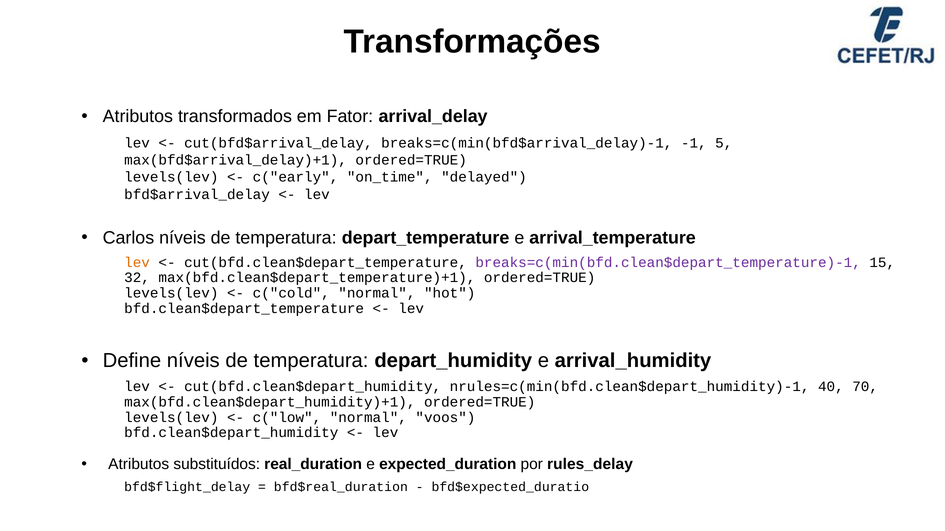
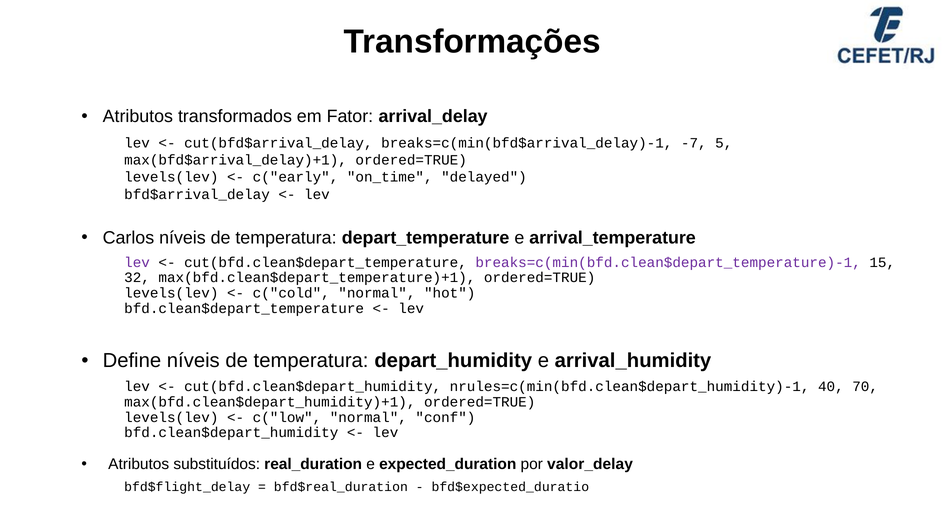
-1: -1 -> -7 (694, 143)
lev colour: orange -> purple (137, 263)
voos: voos -> conf (445, 418)
rules_delay: rules_delay -> valor_delay (590, 465)
